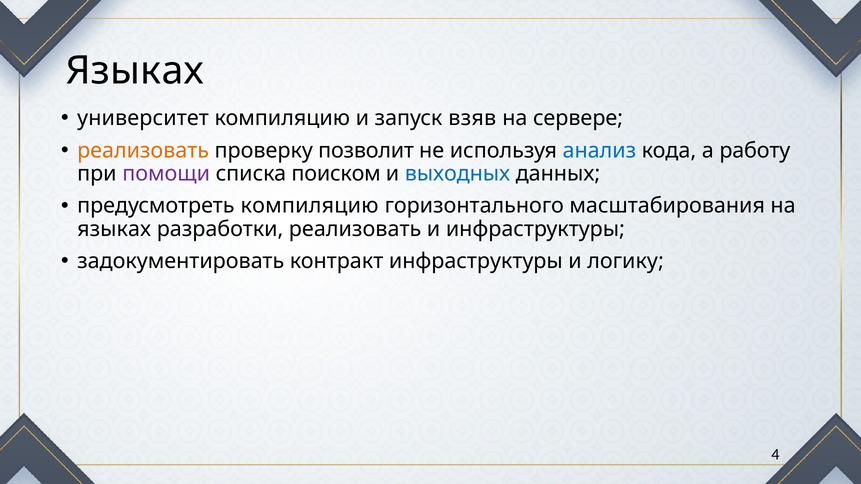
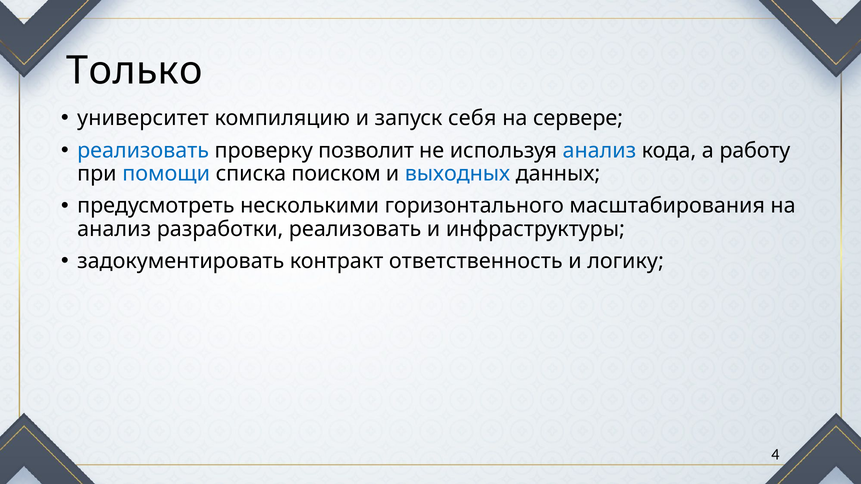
Языках: Языках -> Только (135, 71)
взяв: взяв -> себя (472, 118)
реализовать colour: orange -> blue (143, 151)
помощи colour: purple -> blue (166, 174)
предусмотреть компиляцию: компиляцию -> несколькими (310, 206)
языках: языках -> анализ (114, 229)
контракт инфраструктуры: инфраструктуры -> ответственность (476, 261)
